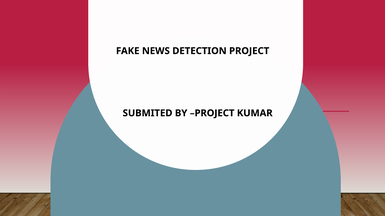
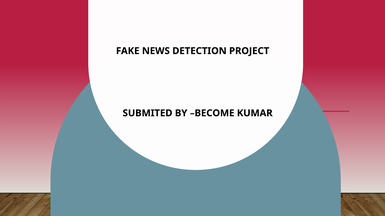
BY PROJECT: PROJECT -> BECOME (212, 113)
